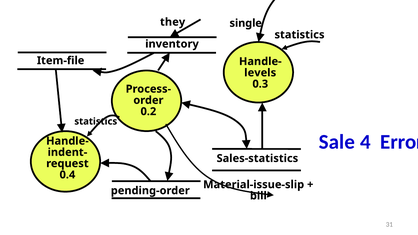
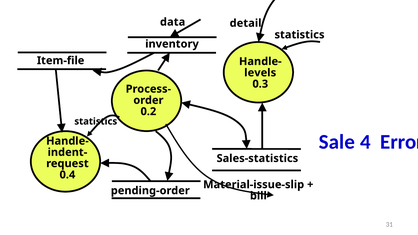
they: they -> data (173, 22)
single: single -> detail (246, 23)
